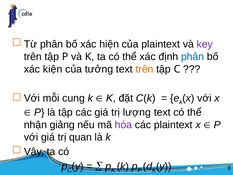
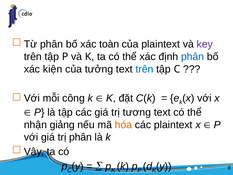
hiện: hiện -> toàn (109, 44)
trên colour: orange -> blue (144, 69)
cung: cung -> công (74, 98)
lượng: lượng -> tương (137, 112)
hóa colour: purple -> orange (123, 125)
trị quan: quan -> phân (81, 137)
